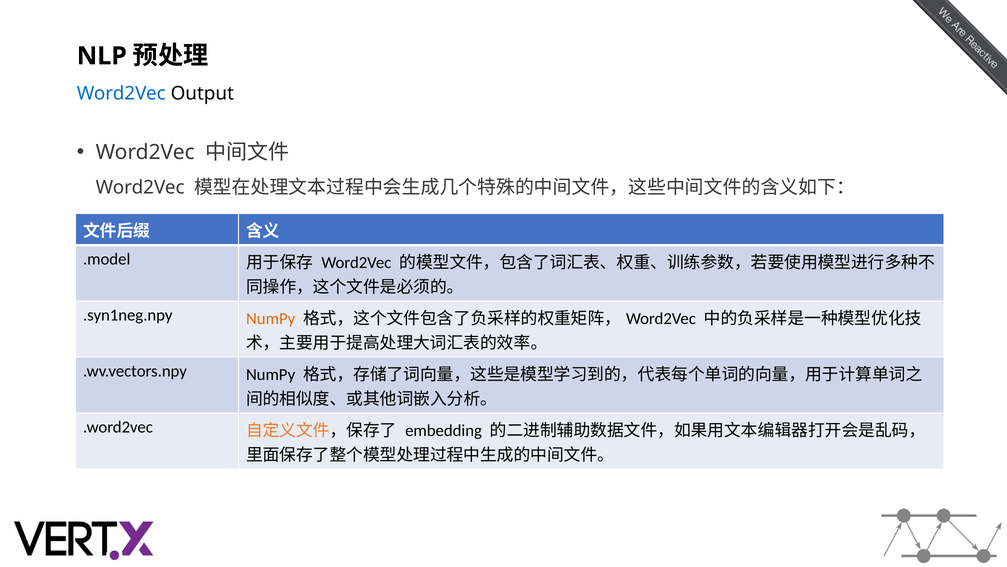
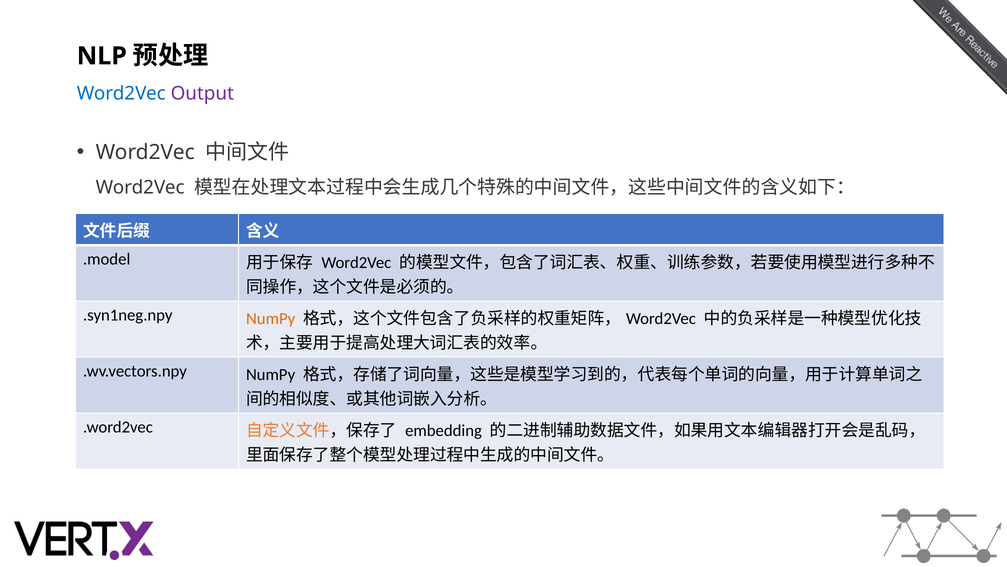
Output colour: black -> purple (202, 93)
